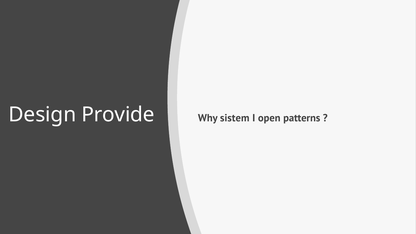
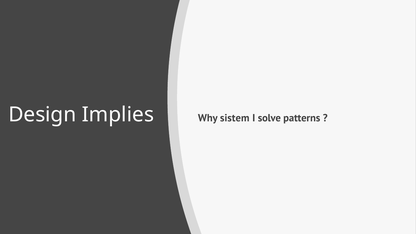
Provide: Provide -> Implies (118, 115)
open: open -> solve (269, 118)
